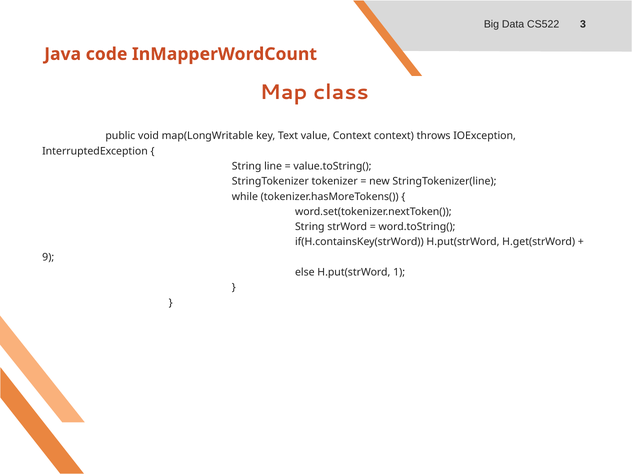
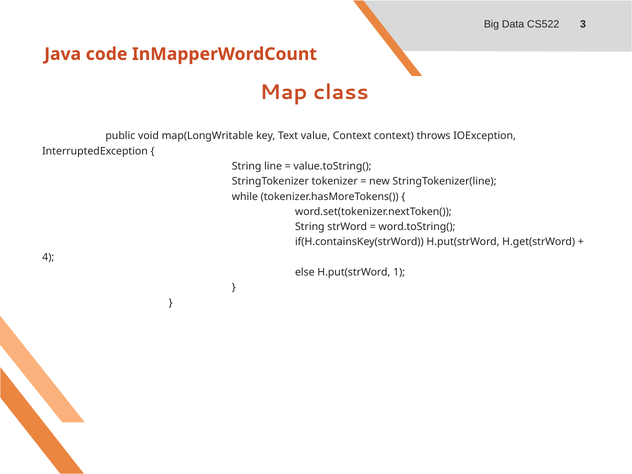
9: 9 -> 4 (48, 257)
